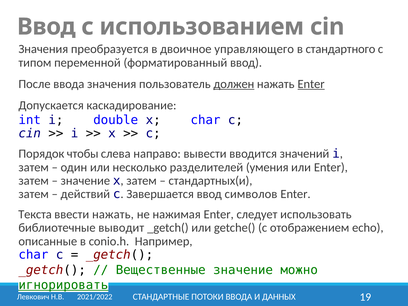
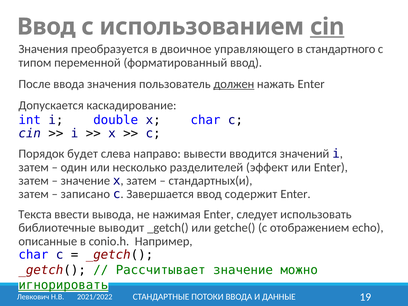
cin underline: none -> present (327, 27)
Enter underline: present -> none (311, 84)
чтобы: чтобы -> будет (83, 154)
умения: умения -> эффект (267, 167)
действий: действий -> записано (85, 194)
символов: символов -> содержит (251, 194)
ввести нажать: нажать -> вывода (113, 214)
Вещественные: Вещественные -> Рассчитывает (161, 270)
ДАННЫХ: ДАННЫХ -> ДАННЫЕ (279, 297)
